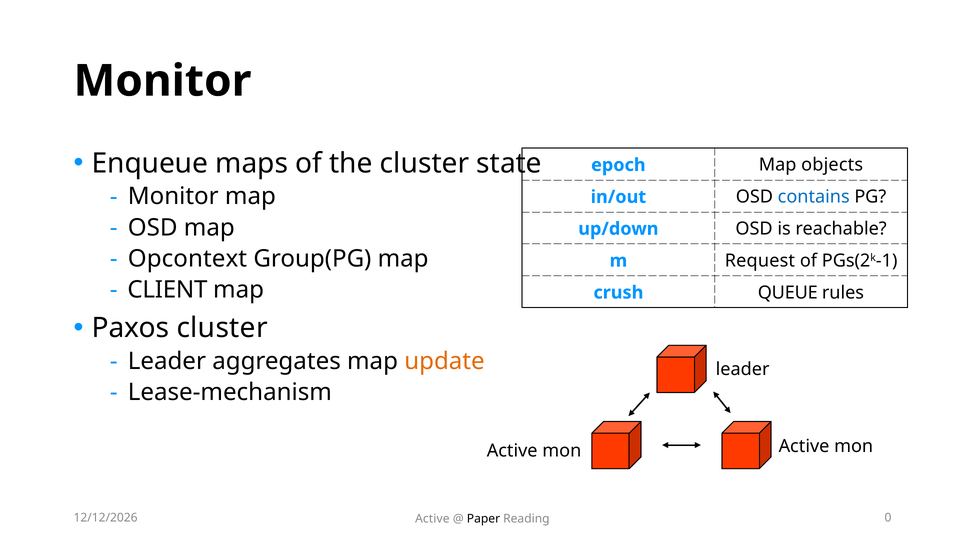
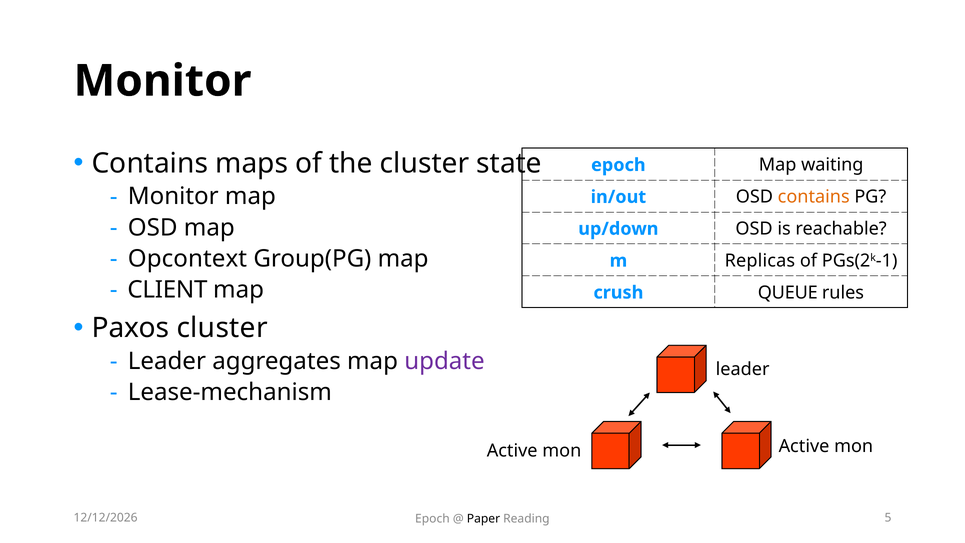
Enqueue: Enqueue -> Contains (150, 163)
objects: objects -> waiting (832, 165)
contains colour: blue -> orange (814, 197)
Request: Request -> Replicas (760, 261)
update colour: orange -> purple (444, 361)
Active: Active -> Epoch (432, 518)
0: 0 -> 5 (888, 517)
